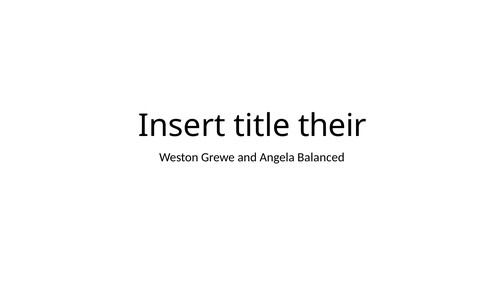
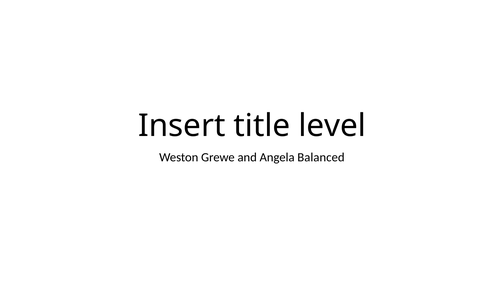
their: their -> level (332, 126)
